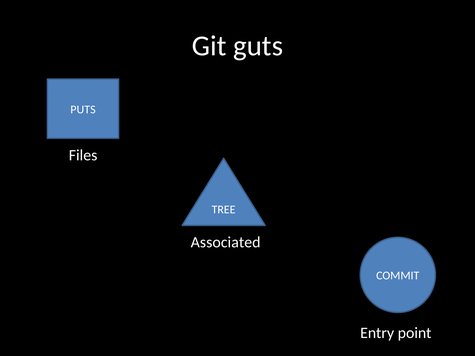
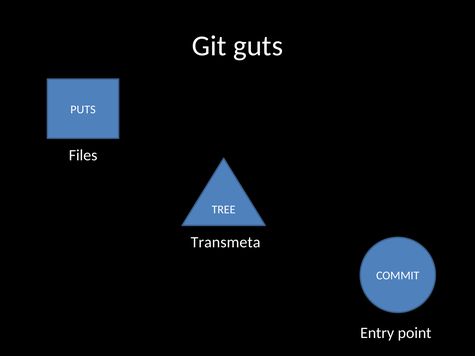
Associated: Associated -> Transmeta (226, 243)
